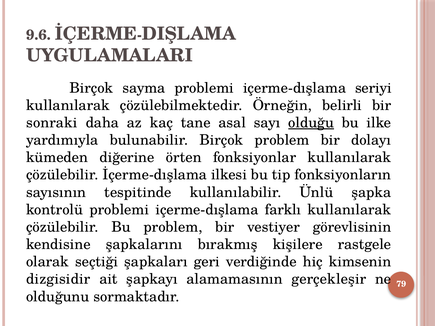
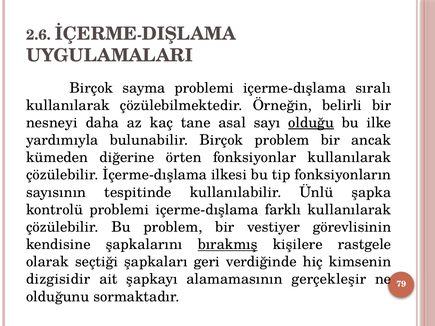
9.6: 9.6 -> 2.6 (38, 35)
seriyi: seriyi -> sıralı (373, 88)
sonraki: sonraki -> nesneyi (52, 123)
dolayı: dolayı -> ancak (371, 140)
bırakmış underline: none -> present (228, 245)
